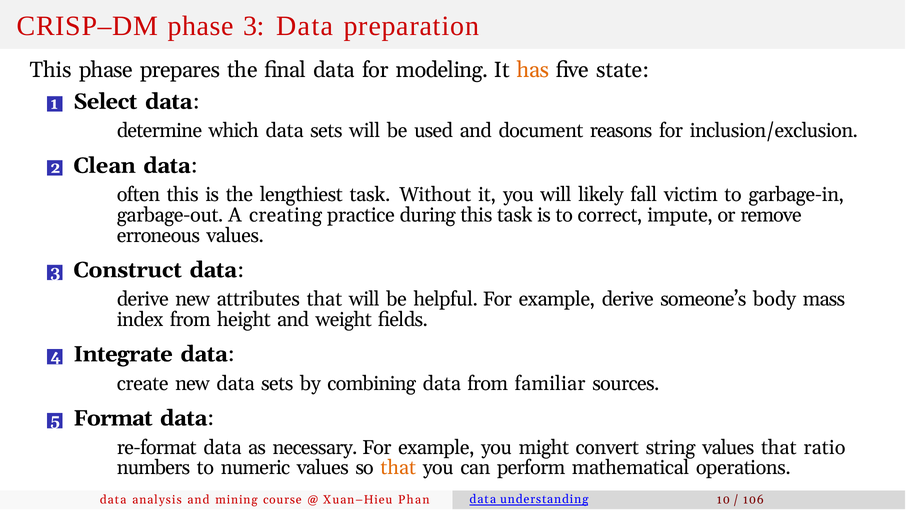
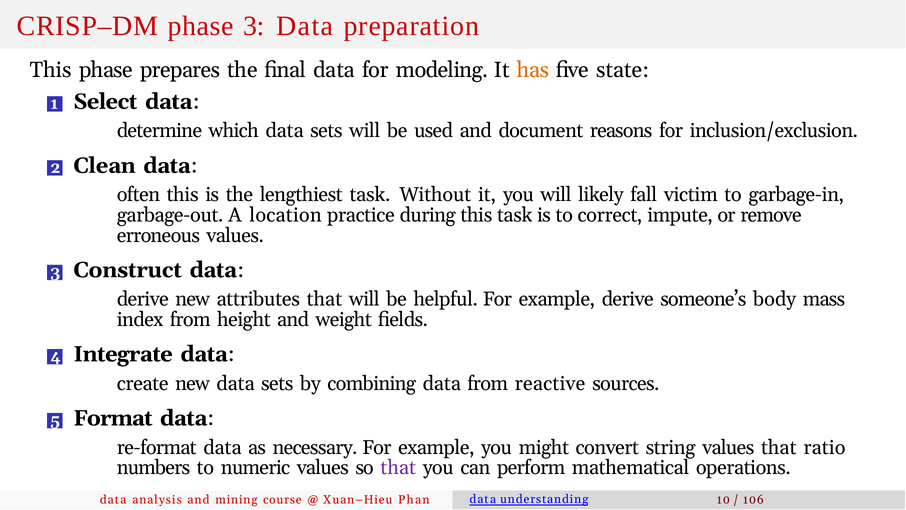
creating: creating -> location (286, 215)
familiar: familiar -> reactive (550, 383)
that colour: orange -> purple (398, 468)
